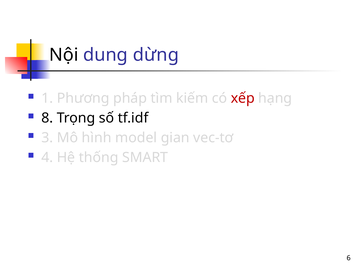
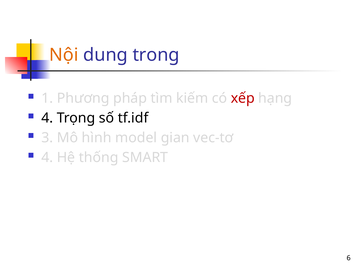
Nội colour: black -> orange (64, 55)
dừng: dừng -> trong (156, 55)
8: 8 -> 4 (47, 118)
